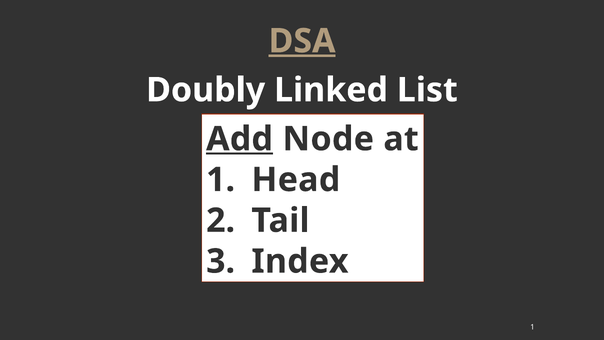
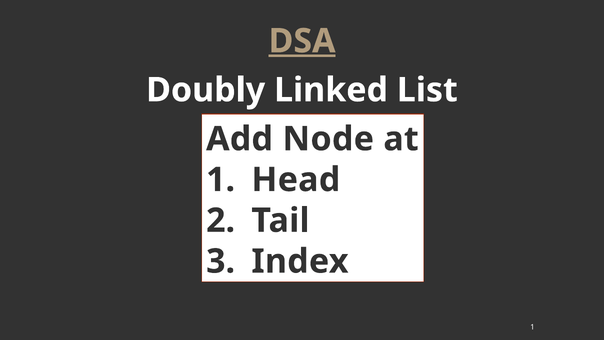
Add underline: present -> none (239, 139)
